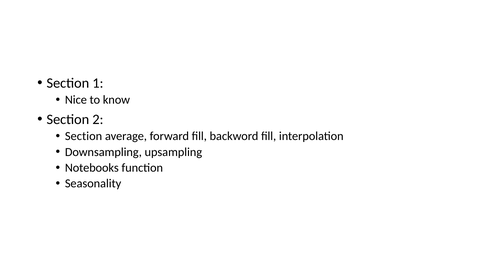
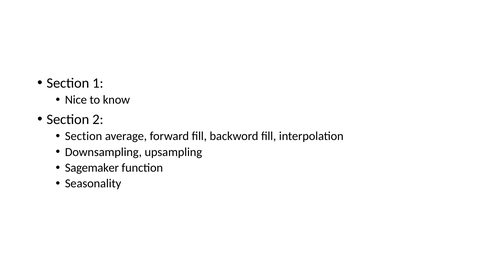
Notebooks: Notebooks -> Sagemaker (92, 168)
